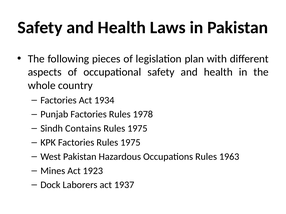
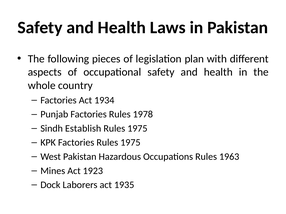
Contains: Contains -> Establish (83, 129)
1937: 1937 -> 1935 (124, 185)
